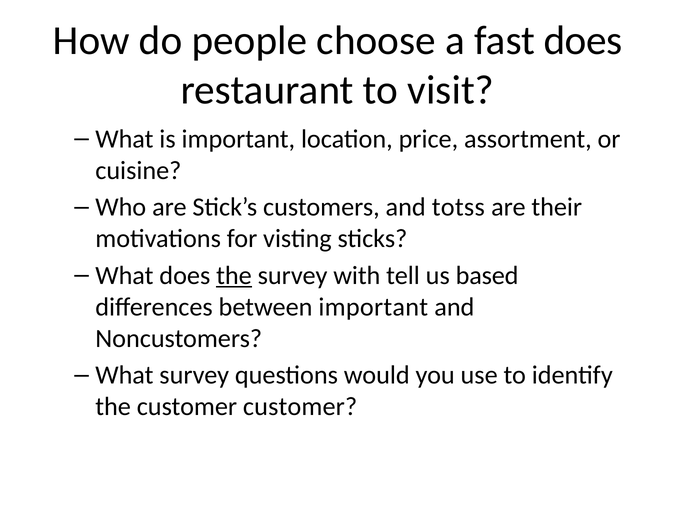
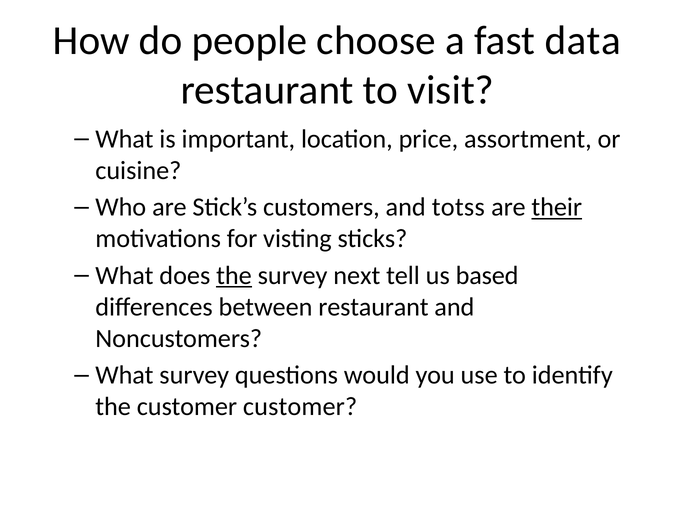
fast does: does -> data (583, 41)
their underline: none -> present (557, 207)
with: with -> next (357, 276)
between important: important -> restaurant (373, 307)
